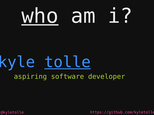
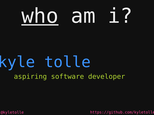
tolle underline: present -> none (68, 62)
